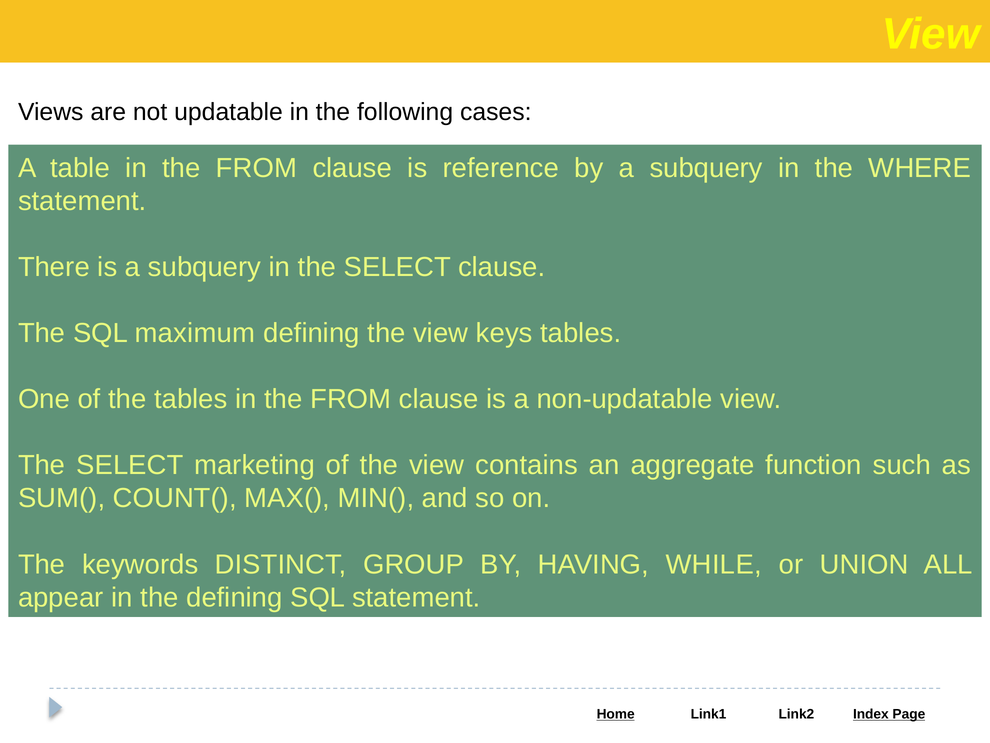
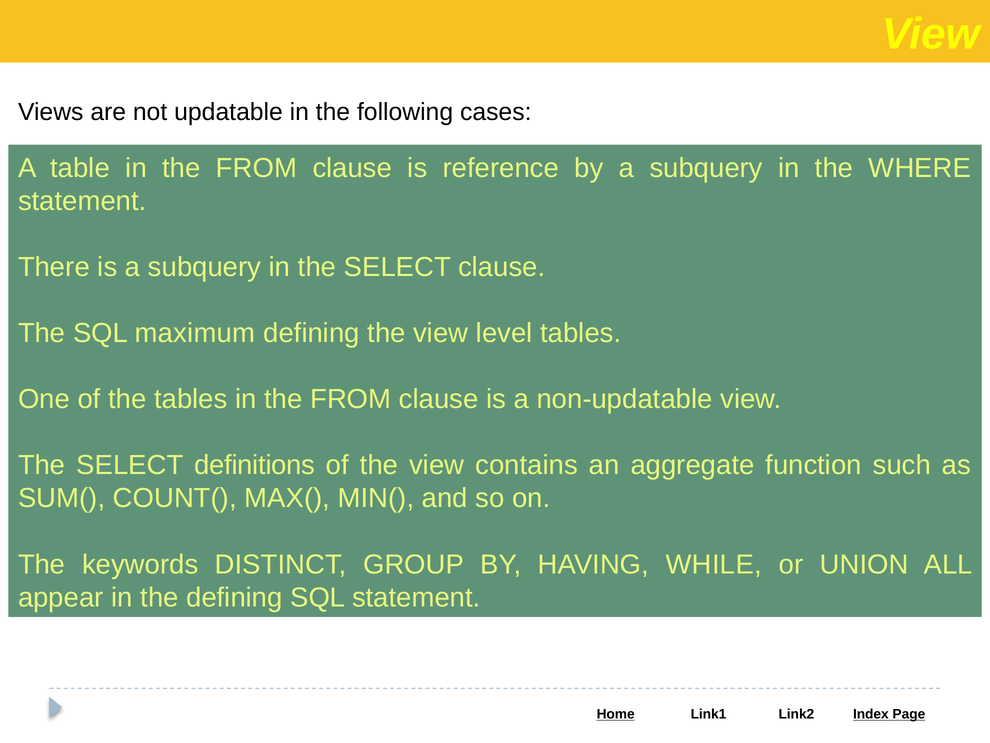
keys: keys -> level (504, 333)
marketing: marketing -> definitions (255, 465)
